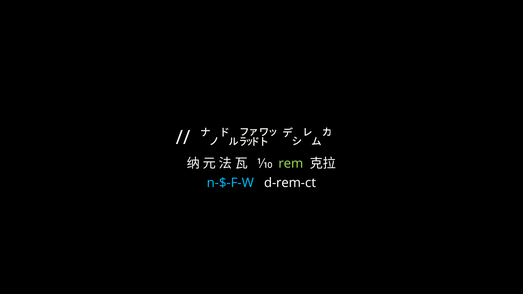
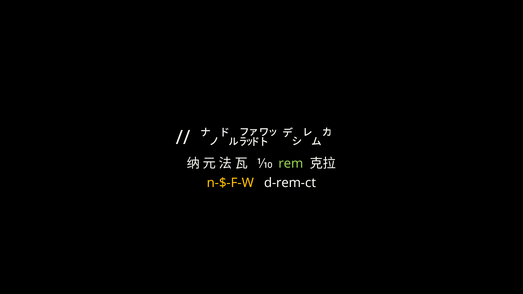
n-$-F-W colour: light blue -> yellow (230, 183)
